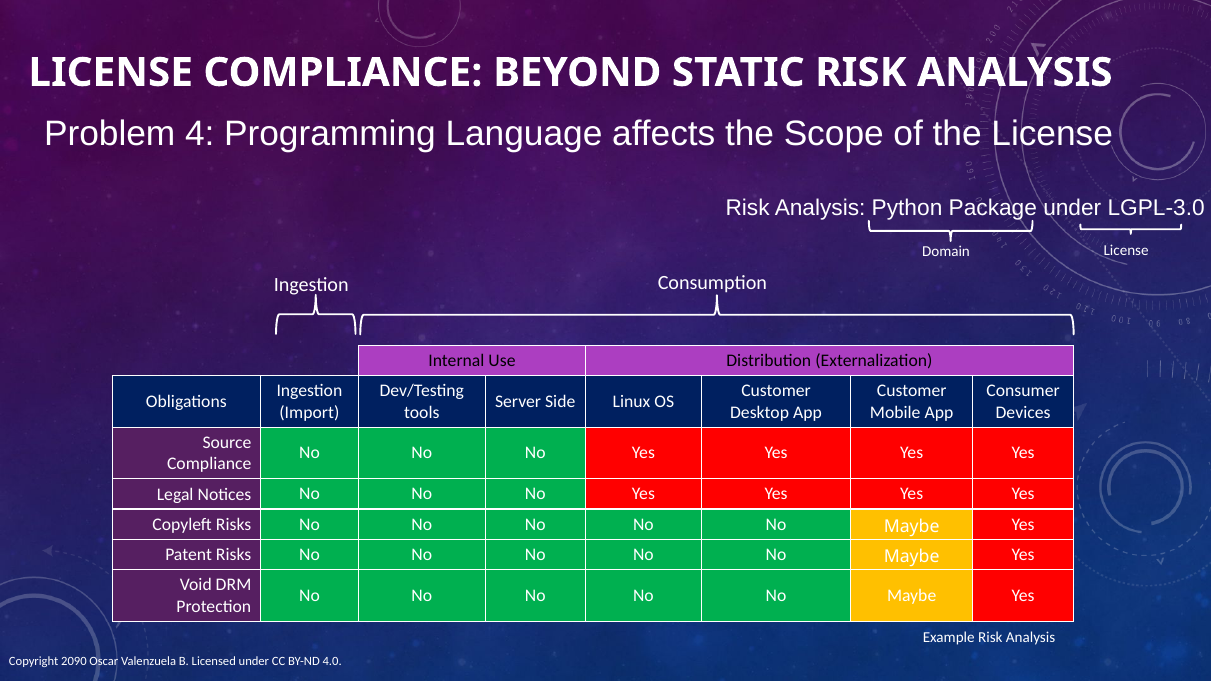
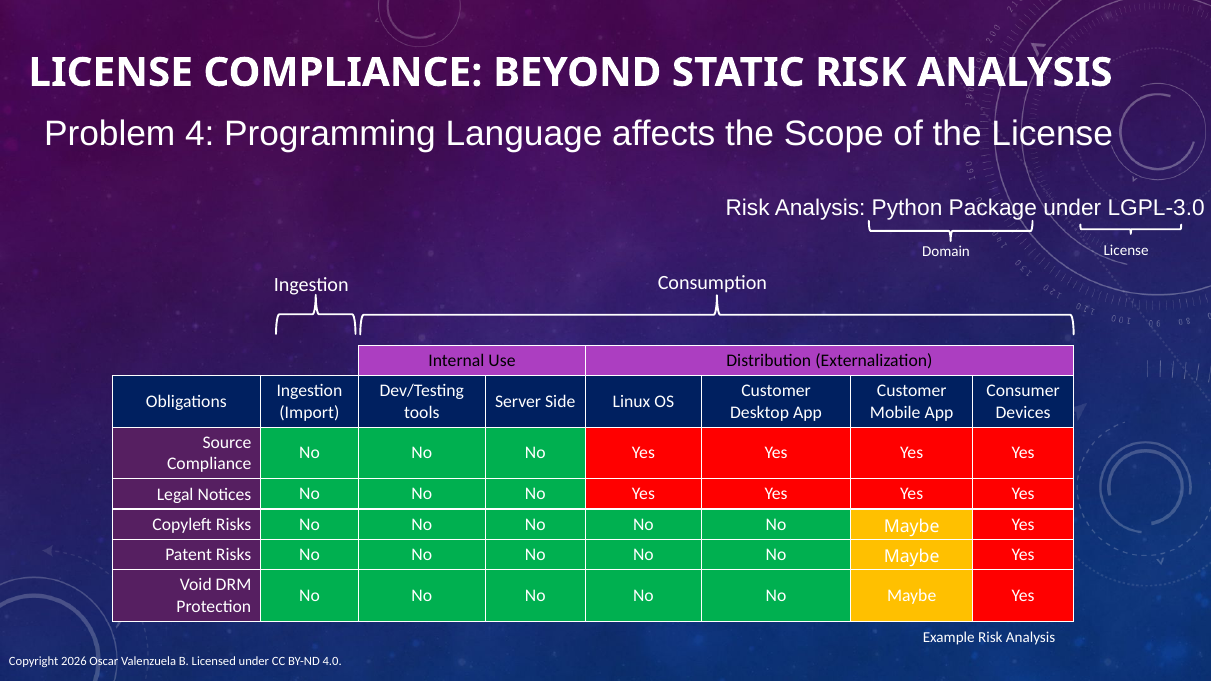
2090: 2090 -> 2026 (74, 661)
